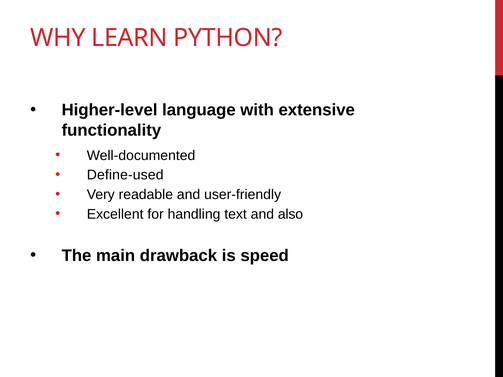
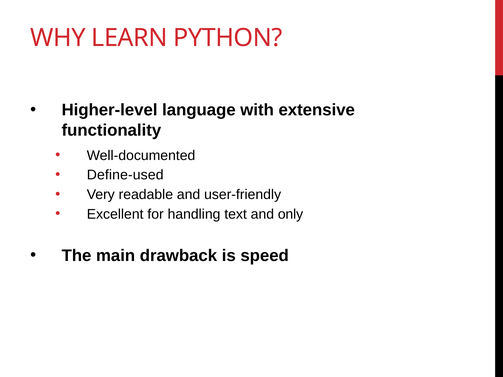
also: also -> only (290, 214)
